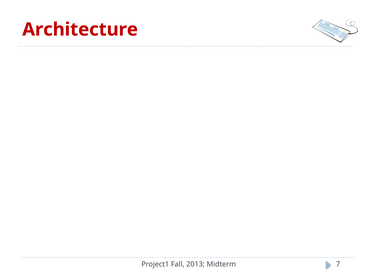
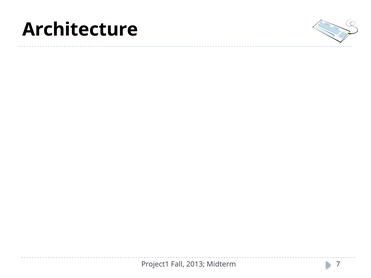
Architecture colour: red -> black (80, 30)
